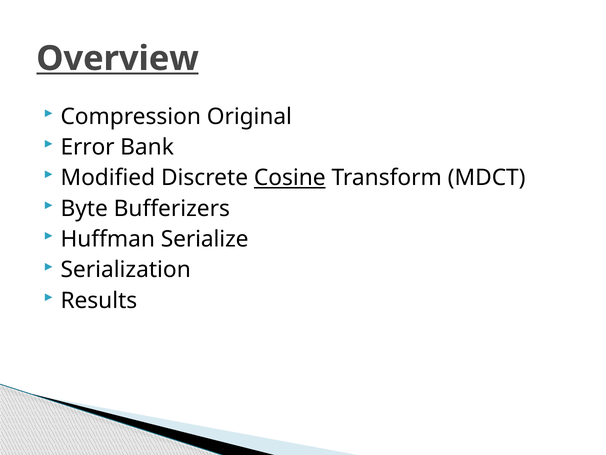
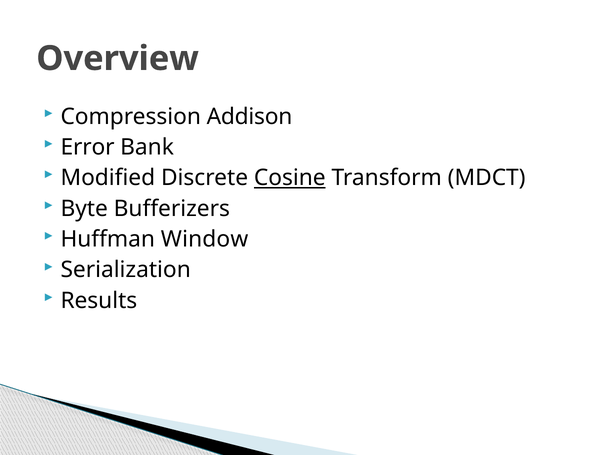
Overview underline: present -> none (118, 58)
Original: Original -> Addison (249, 116)
Serialize: Serialize -> Window (205, 239)
